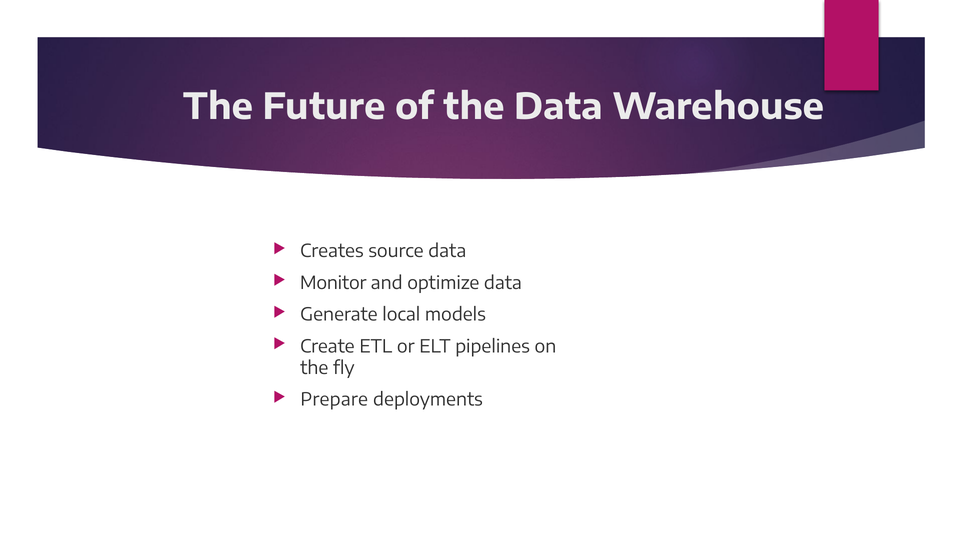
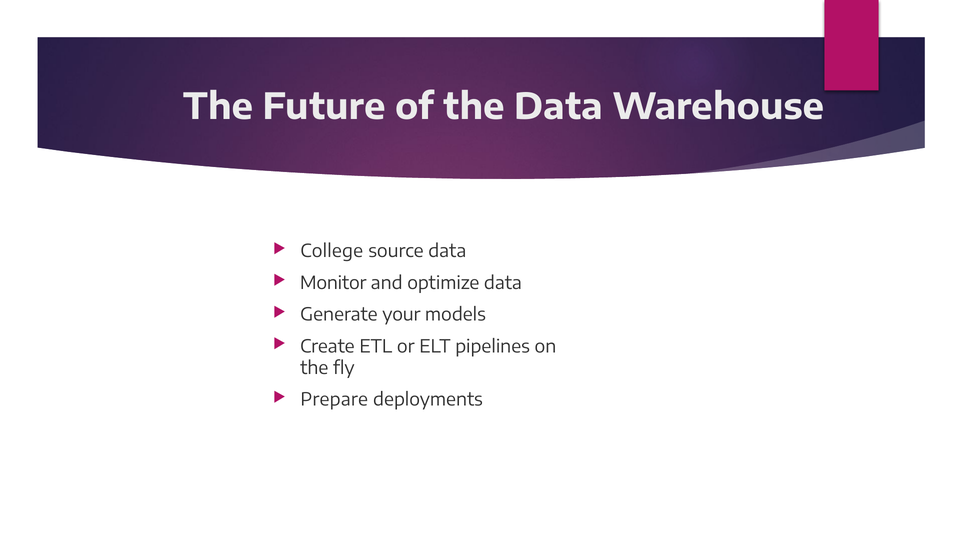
Creates: Creates -> College (332, 251)
local: local -> your (401, 315)
